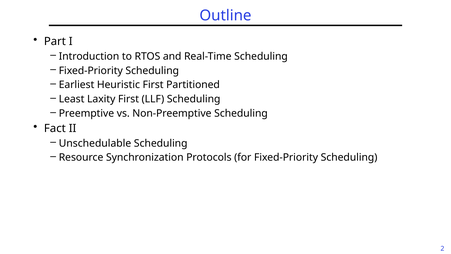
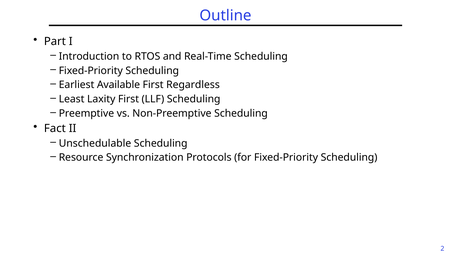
Heuristic: Heuristic -> Available (118, 85)
Partitioned: Partitioned -> Regardless (193, 85)
